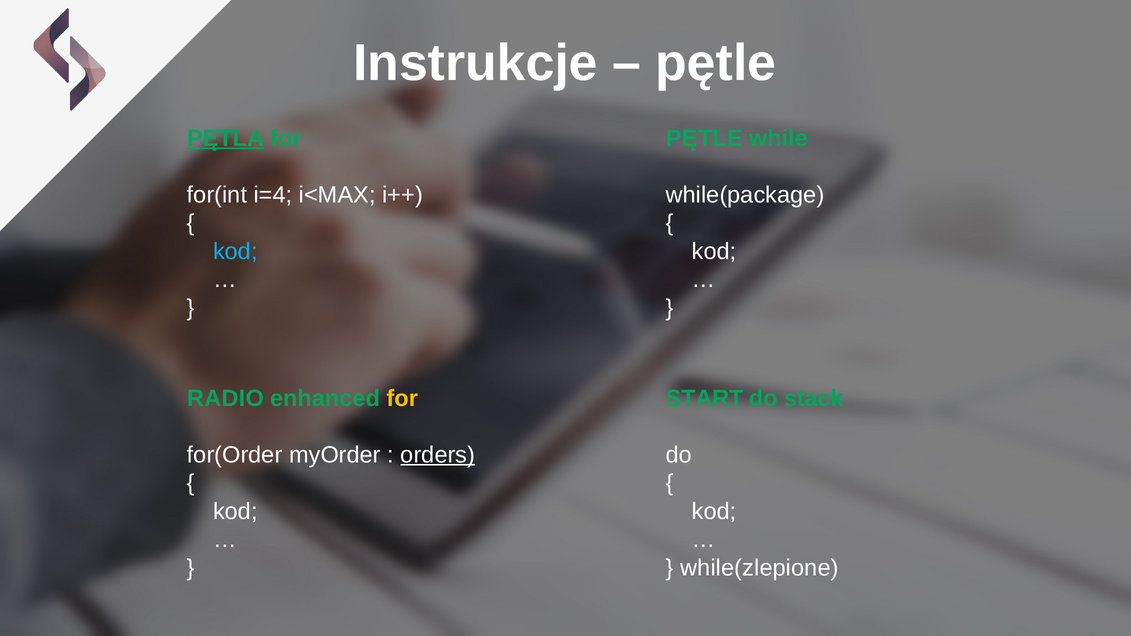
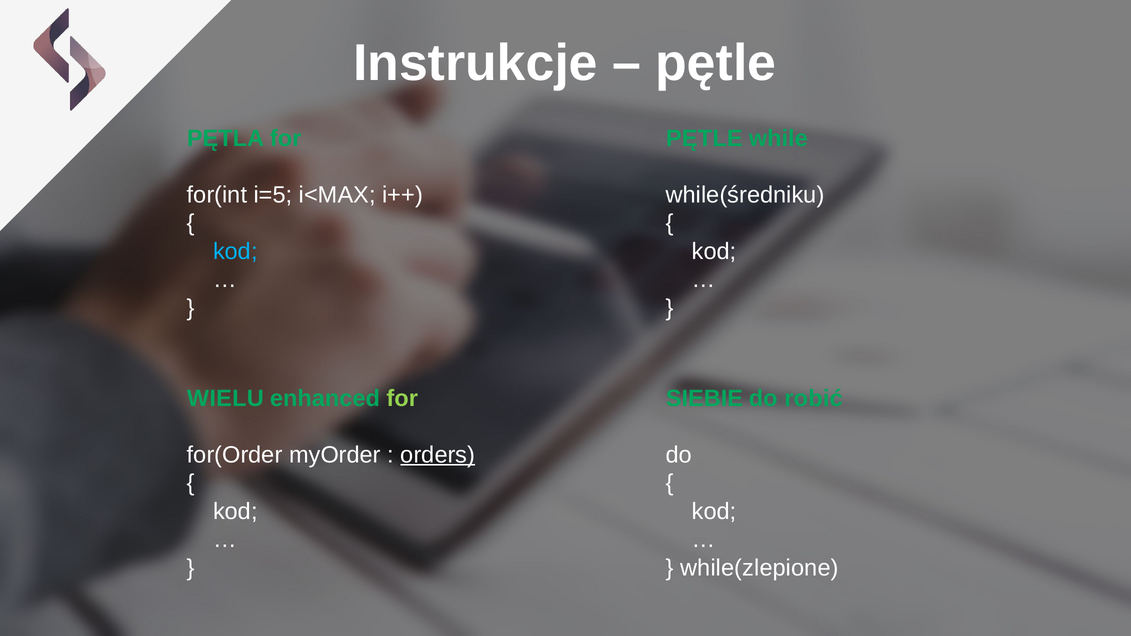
PĘTLA underline: present -> none (226, 138)
i=4: i=4 -> i=5 (273, 195)
while(package: while(package -> while(średniku (745, 195)
RADIO: RADIO -> WIELU (225, 398)
for colour: yellow -> light green (402, 398)
START: START -> SIEBIE (704, 398)
stack: stack -> robić (814, 398)
